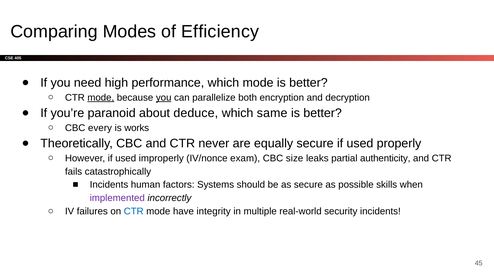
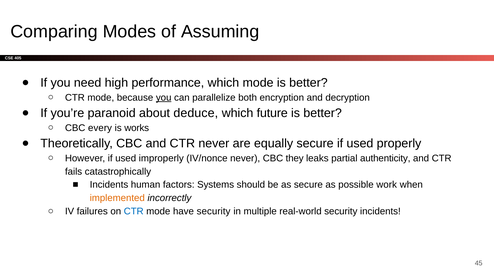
Efficiency: Efficiency -> Assuming (220, 32)
mode underline: present -> none (101, 98)
same: same -> future (272, 113)
IV/nonce exam: exam -> never (245, 158)
size: size -> they (295, 158)
skills: skills -> work (387, 185)
implemented colour: purple -> orange (117, 198)
have integrity: integrity -> security (214, 211)
